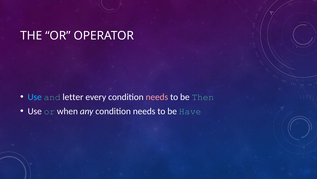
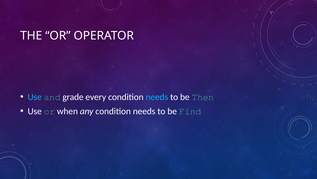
letter: letter -> grade (73, 97)
needs colour: pink -> light blue (157, 97)
Have: Have -> Find (190, 111)
